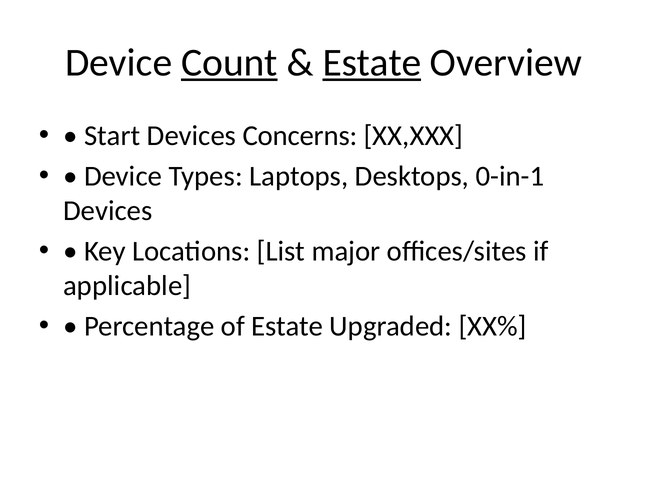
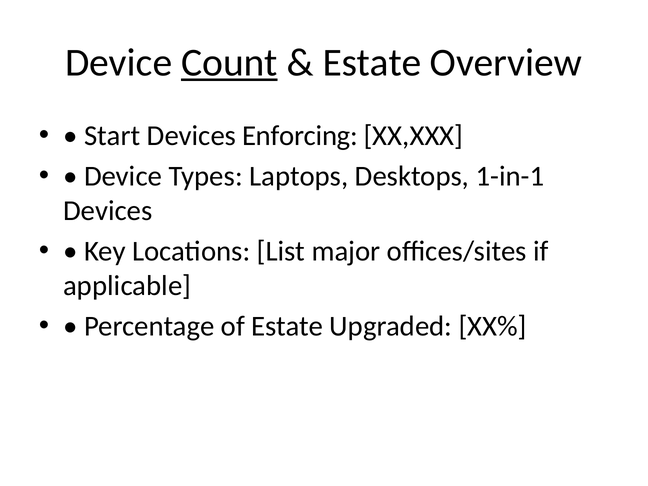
Estate underline: present -> none (372, 63)
Concerns: Concerns -> Enforcing (300, 136)
0-in-1: 0-in-1 -> 1-in-1 (510, 176)
